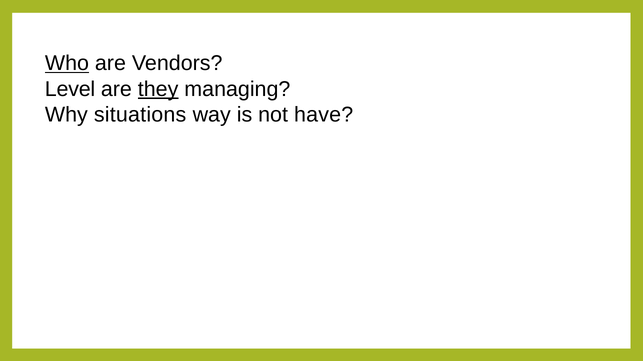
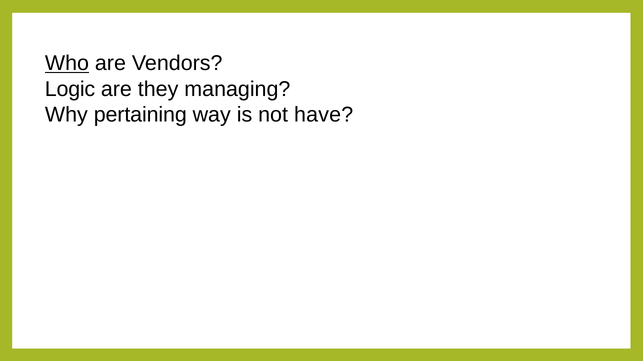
Level: Level -> Logic (70, 89)
they underline: present -> none (158, 89)
situations: situations -> pertaining (140, 115)
